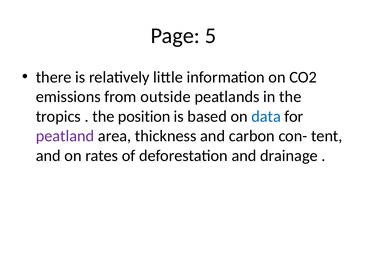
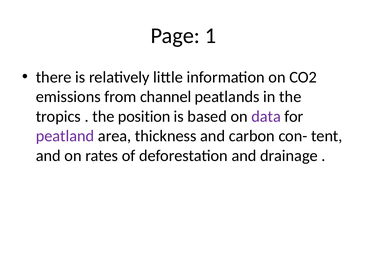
5: 5 -> 1 (211, 36)
outside: outside -> channel (166, 97)
data colour: blue -> purple (266, 116)
